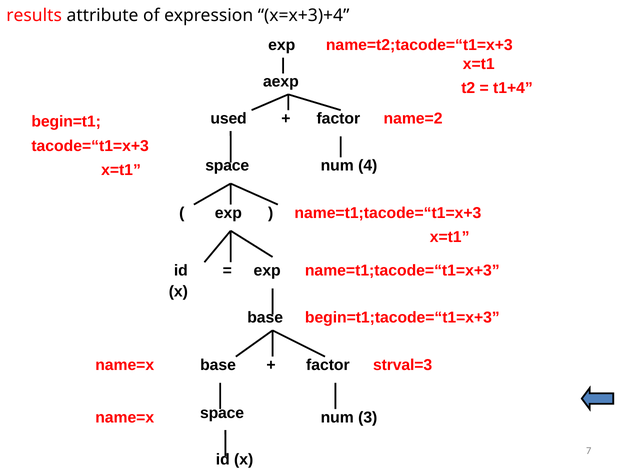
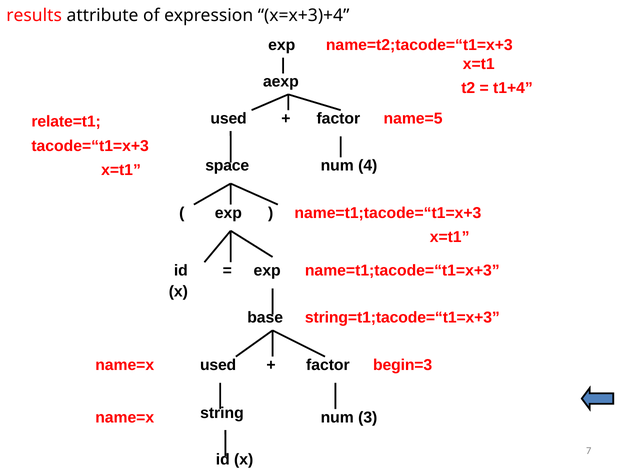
name=2: name=2 -> name=5 (413, 118)
begin=t1: begin=t1 -> relate=t1 (66, 122)
begin=t1;tacode=“t1=x+3: begin=t1;tacode=“t1=x+3 -> string=t1;tacode=“t1=x+3 (402, 318)
base: base -> used (218, 365)
strval=3: strval=3 -> begin=3 (403, 365)
space: space -> string (222, 413)
